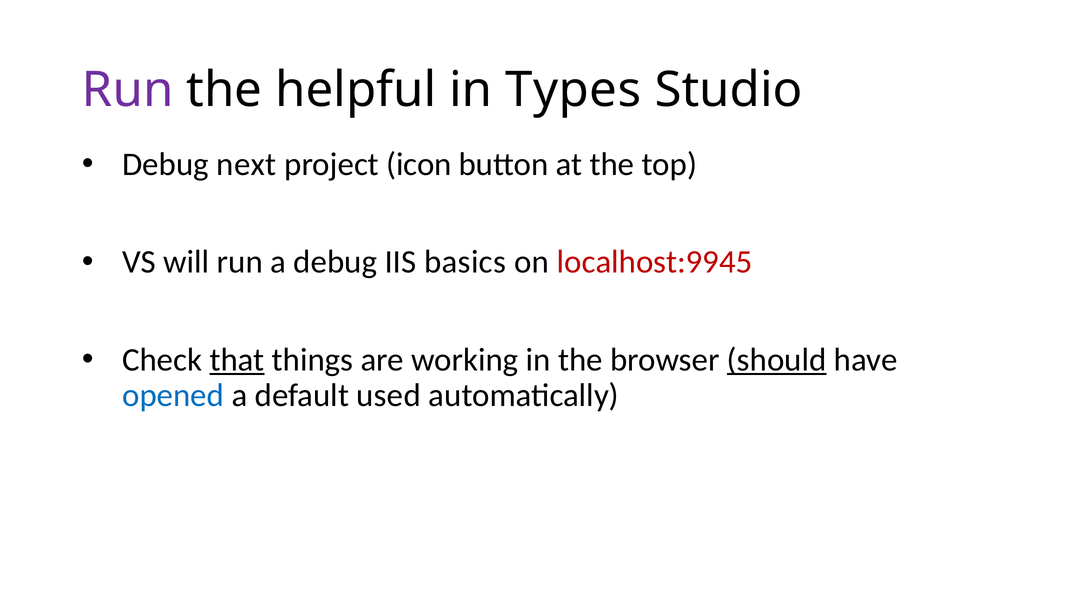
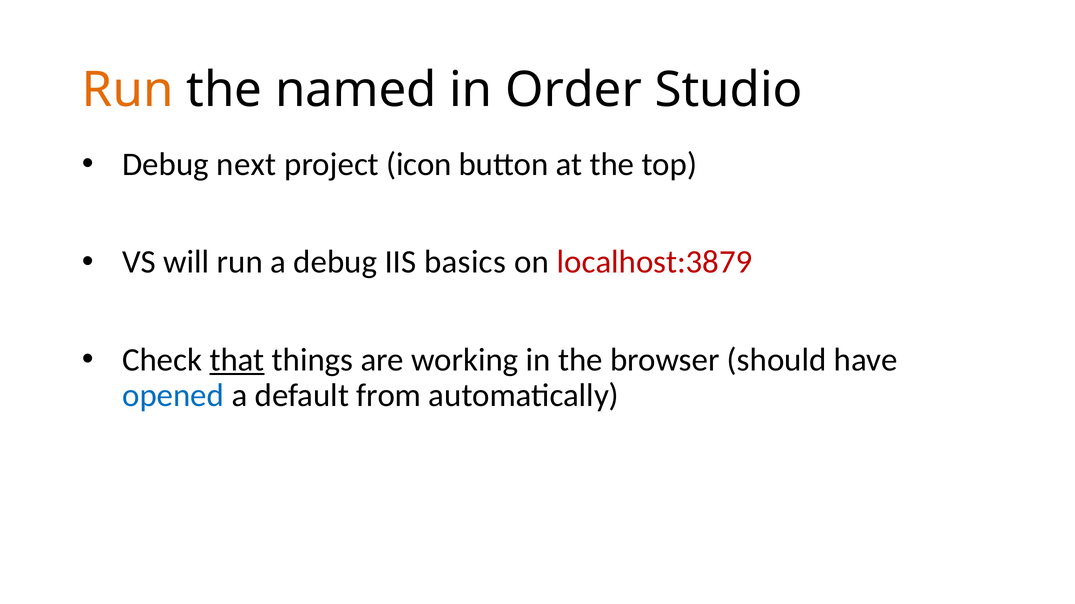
Run colour: purple -> orange (128, 90)
helpful: helpful -> named (356, 90)
Types: Types -> Order (574, 90)
localhost:9945: localhost:9945 -> localhost:3879 (655, 262)
should underline: present -> none (777, 360)
used: used -> from (389, 396)
